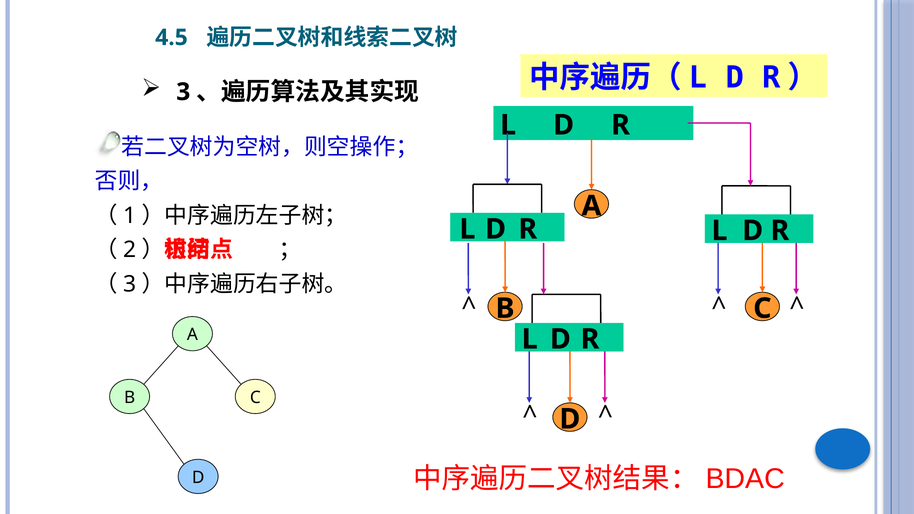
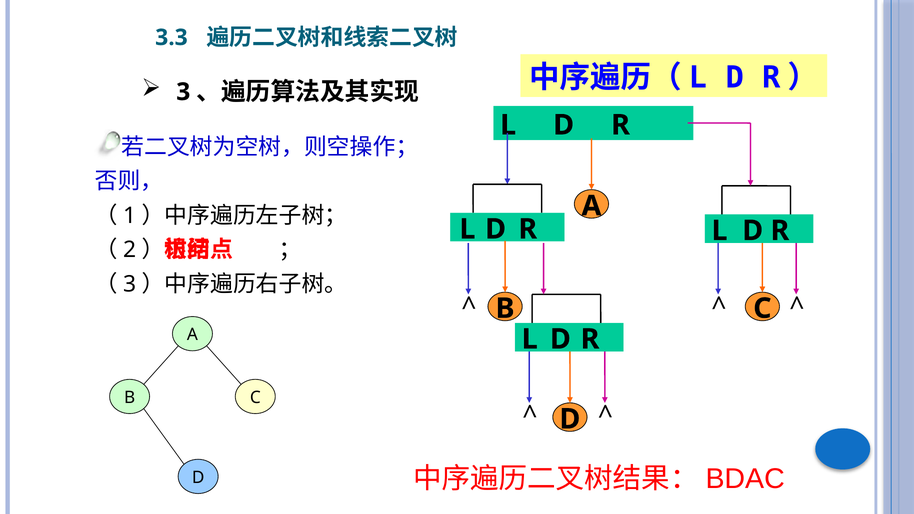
4.5: 4.5 -> 3.3 (171, 38)
